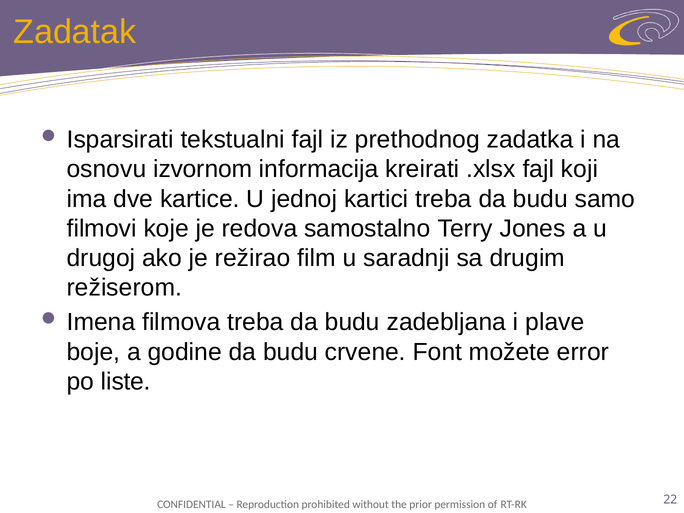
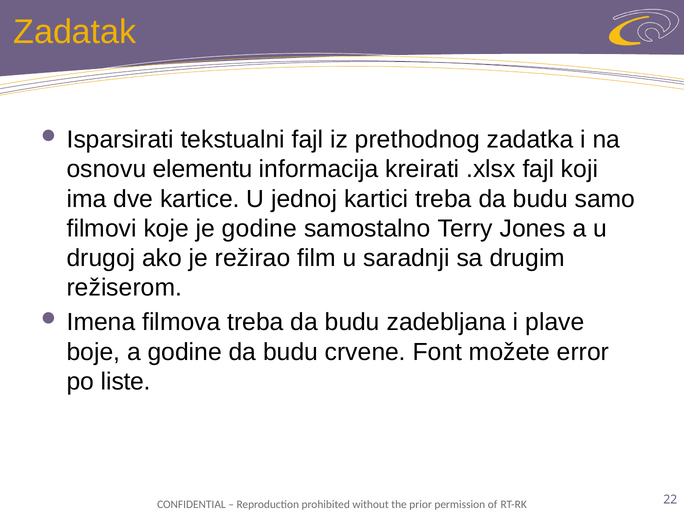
izvornom: izvornom -> elementu (203, 169)
je redova: redova -> godine (259, 229)
